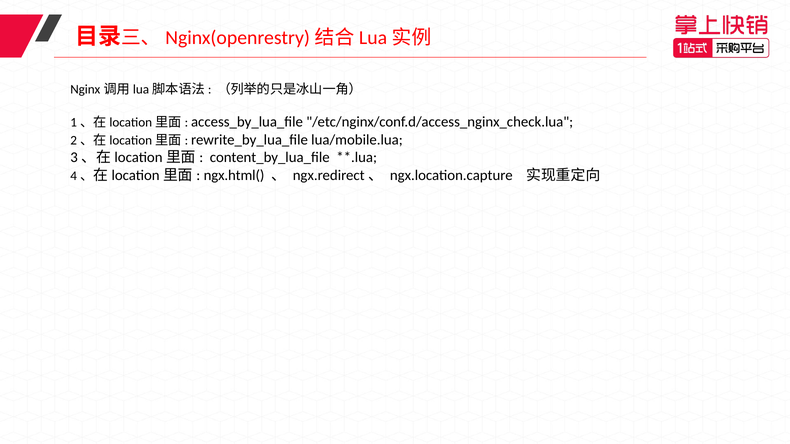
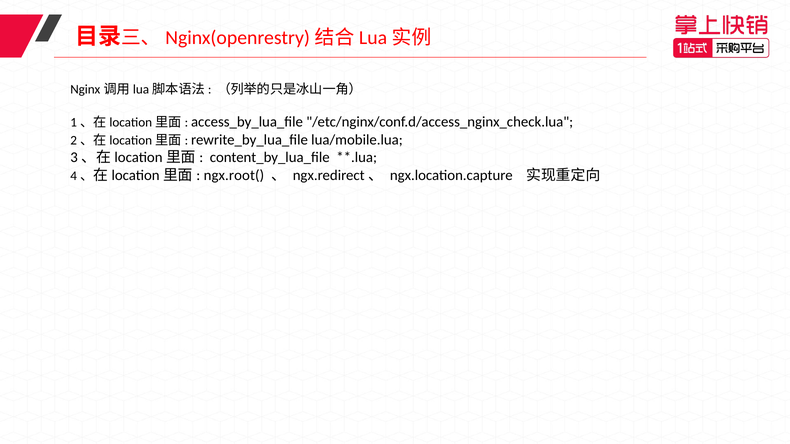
ngx.html(: ngx.html( -> ngx.root( (234, 175)
